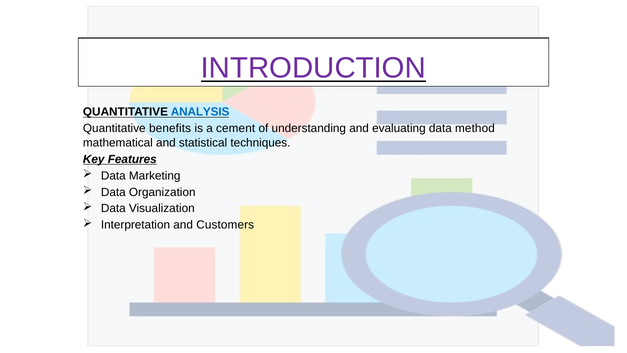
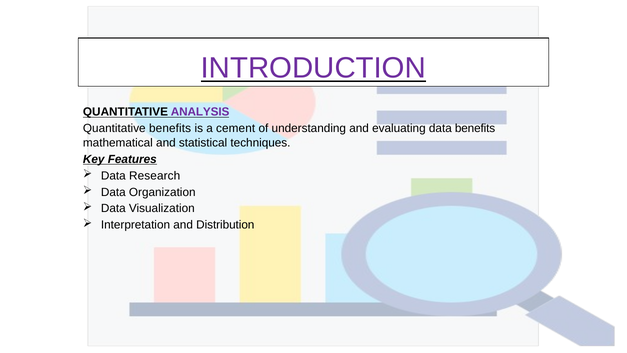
ANALYSIS colour: blue -> purple (200, 112)
data method: method -> benefits (475, 128)
Marketing: Marketing -> Research (155, 175)
Customers: Customers -> Distribution (225, 225)
